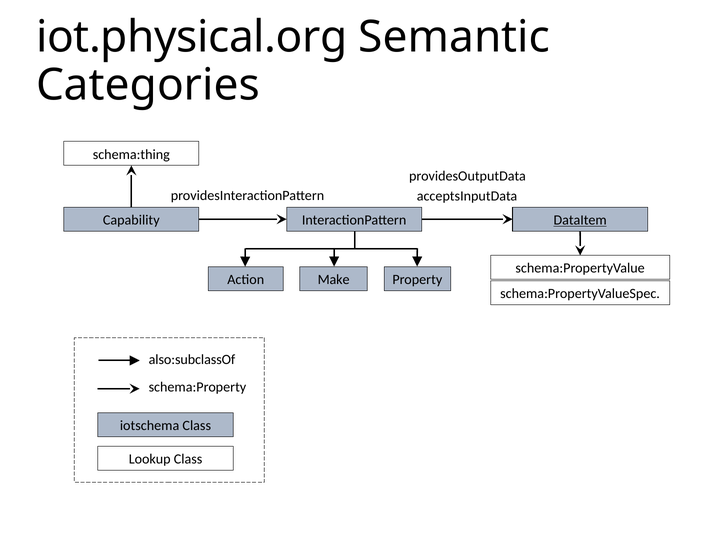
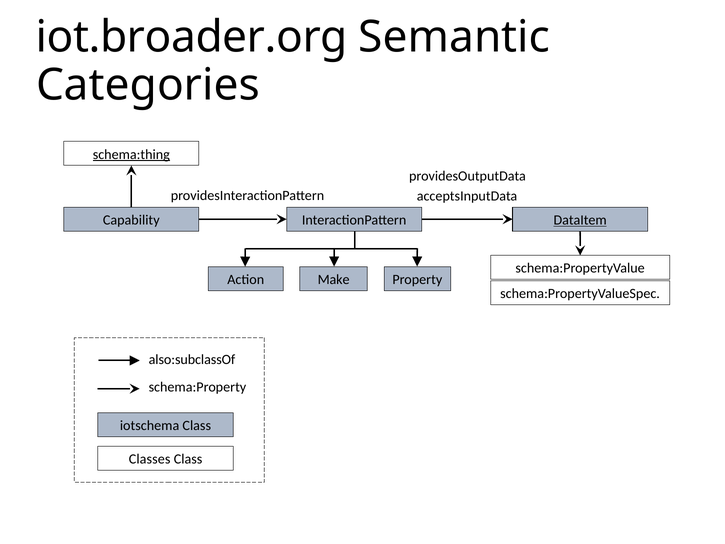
iot.physical.org: iot.physical.org -> iot.broader.org (192, 37)
schema:thing underline: none -> present (131, 154)
Lookup: Lookup -> Classes (150, 459)
